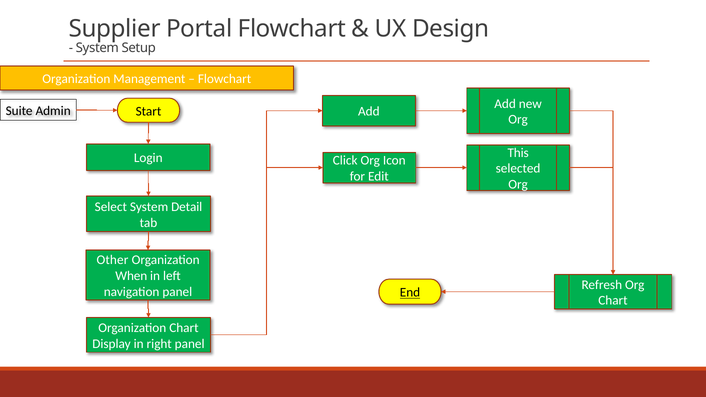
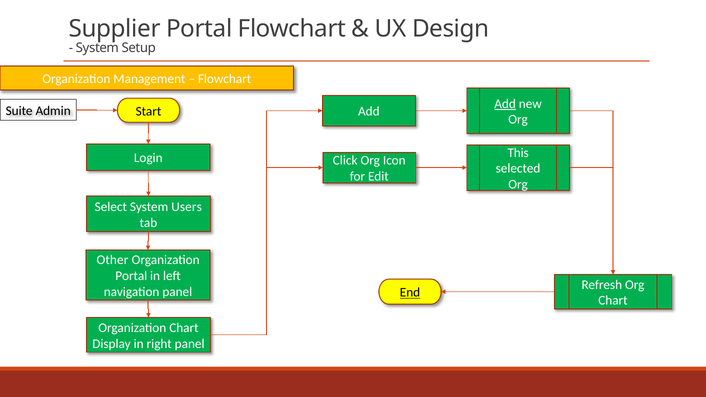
Add underline: none -> present (505, 104)
Detail: Detail -> Users (187, 207)
When: When -> Portal (131, 276)
